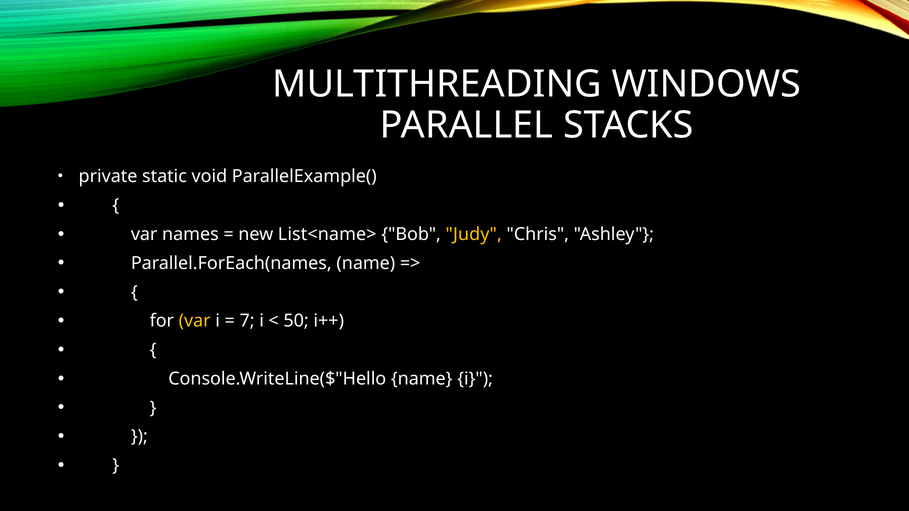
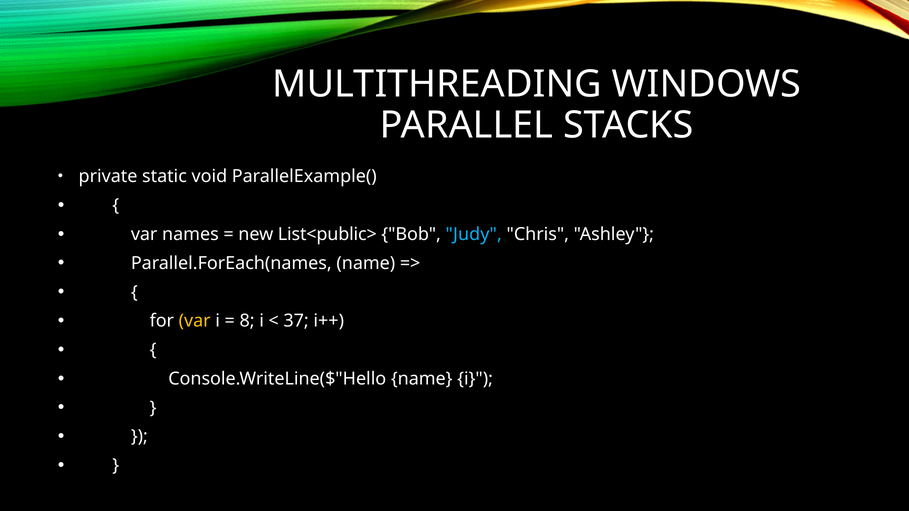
List<name>: List<name> -> List<public> (327, 234)
Judy colour: yellow -> light blue (474, 234)
7: 7 -> 8 (247, 321)
50: 50 -> 37 (296, 321)
